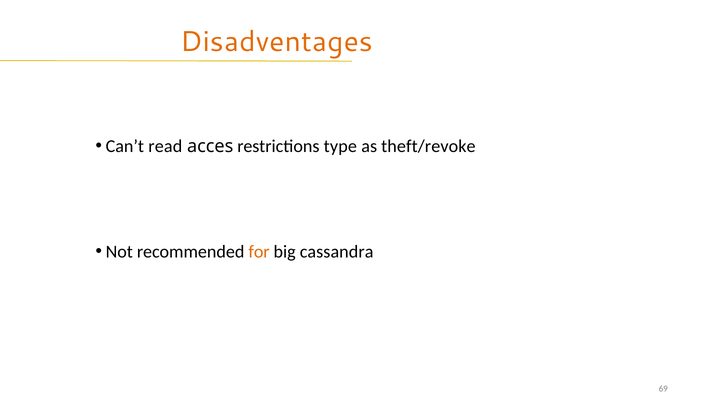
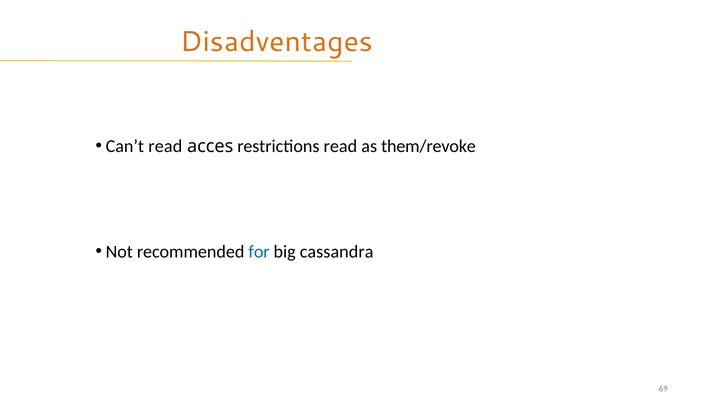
restrictions type: type -> read (340, 146)
theft/revoke: theft/revoke -> them/revoke (428, 146)
for colour: orange -> blue (259, 252)
